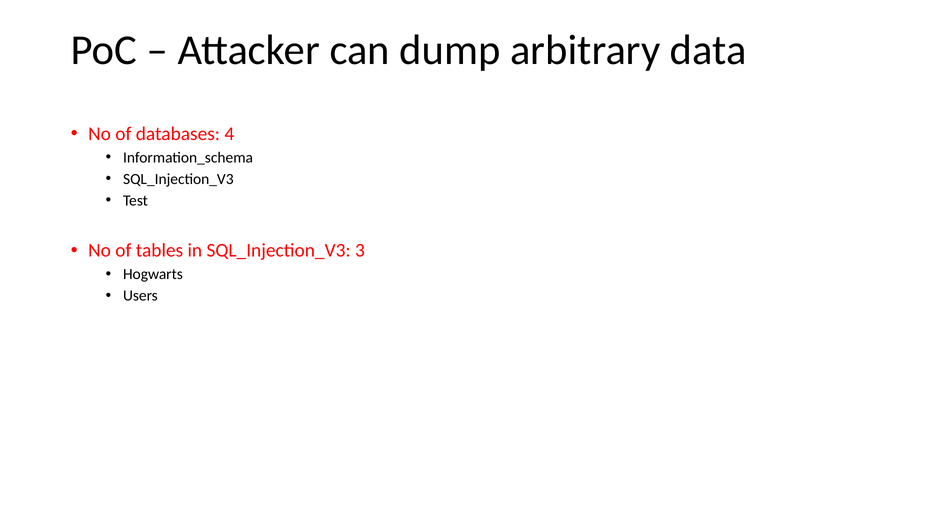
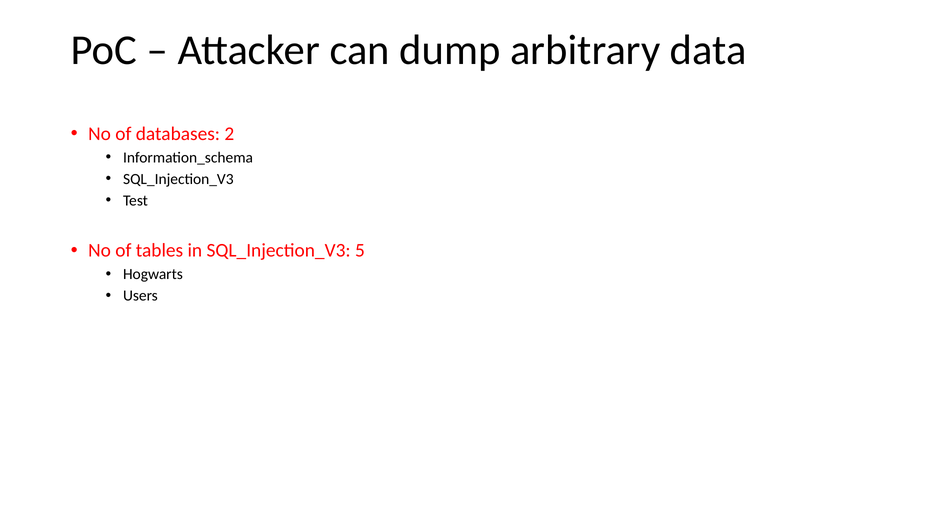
4: 4 -> 2 (229, 134)
3: 3 -> 5 (360, 251)
